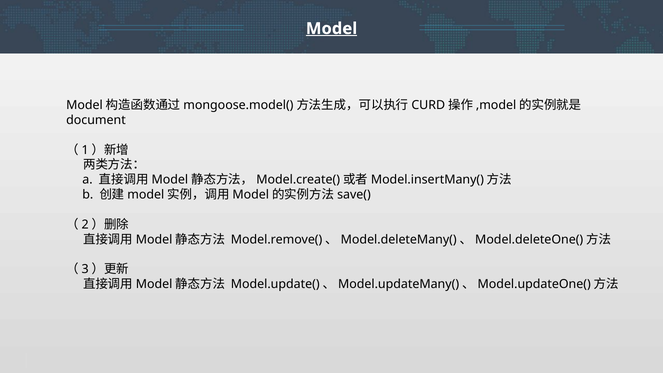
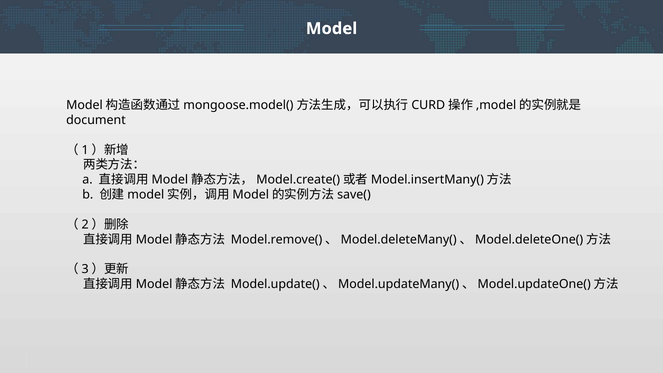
Model underline: present -> none (331, 29)
